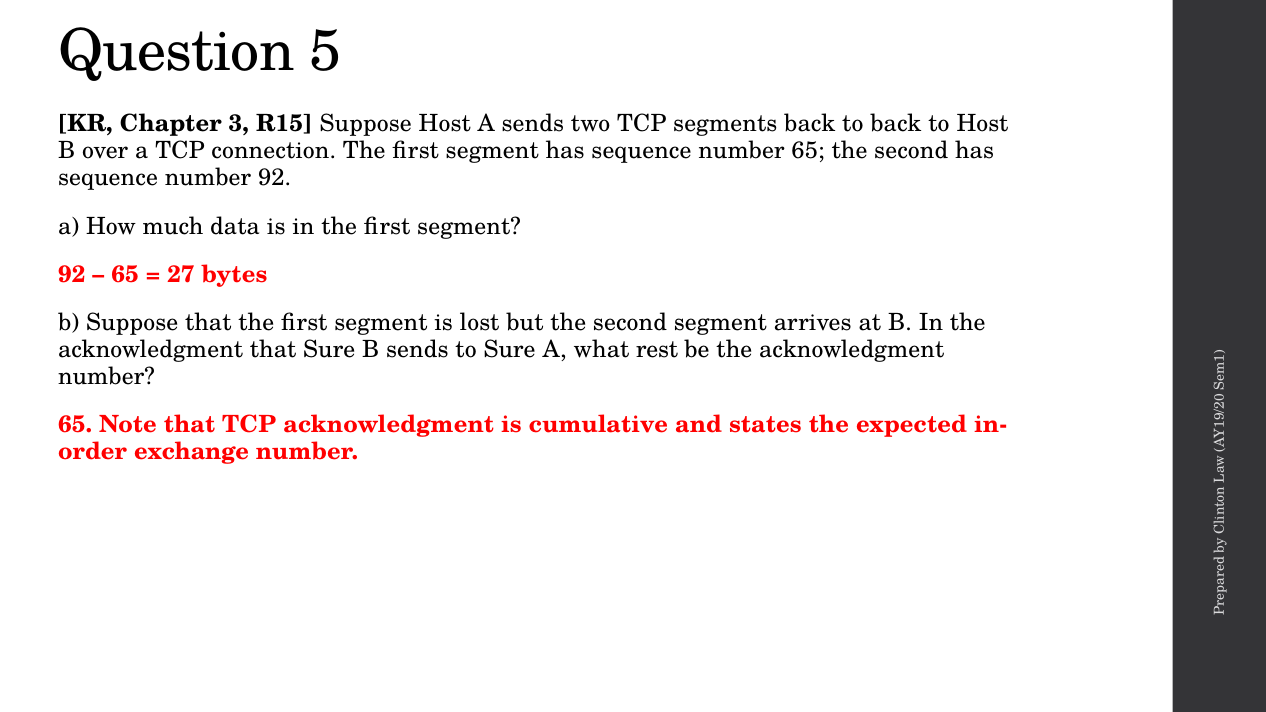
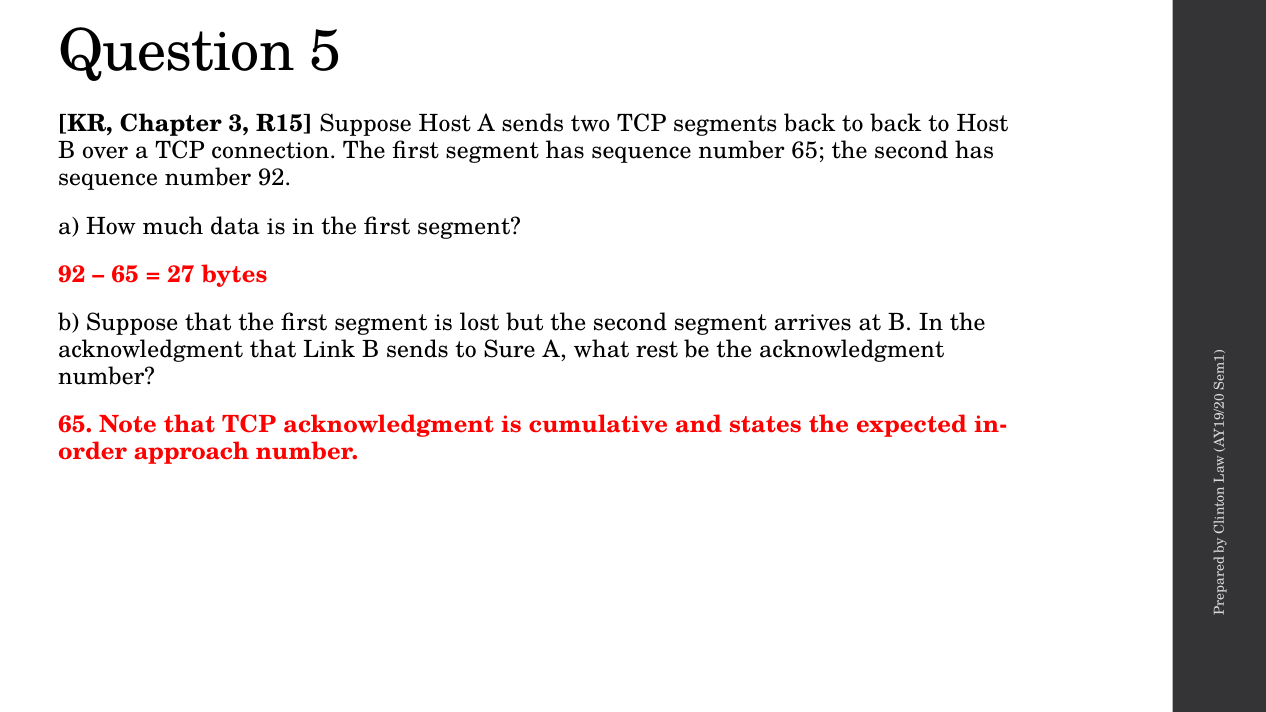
that Sure: Sure -> Link (329, 350)
exchange: exchange -> approach (192, 452)
